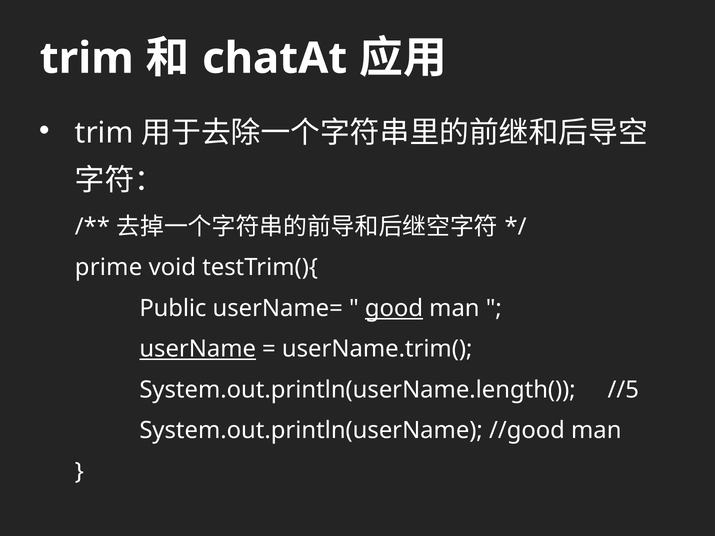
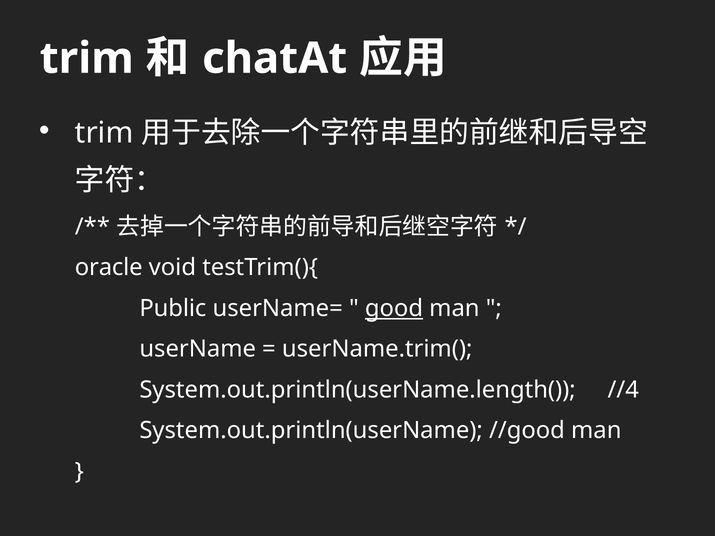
prime: prime -> oracle (109, 268)
userName underline: present -> none (198, 349)
//5: //5 -> //4 (623, 390)
